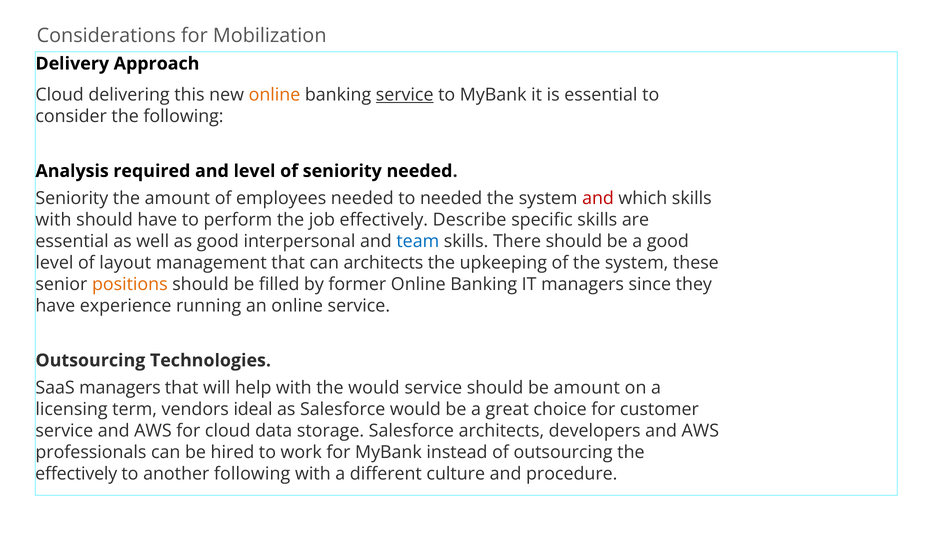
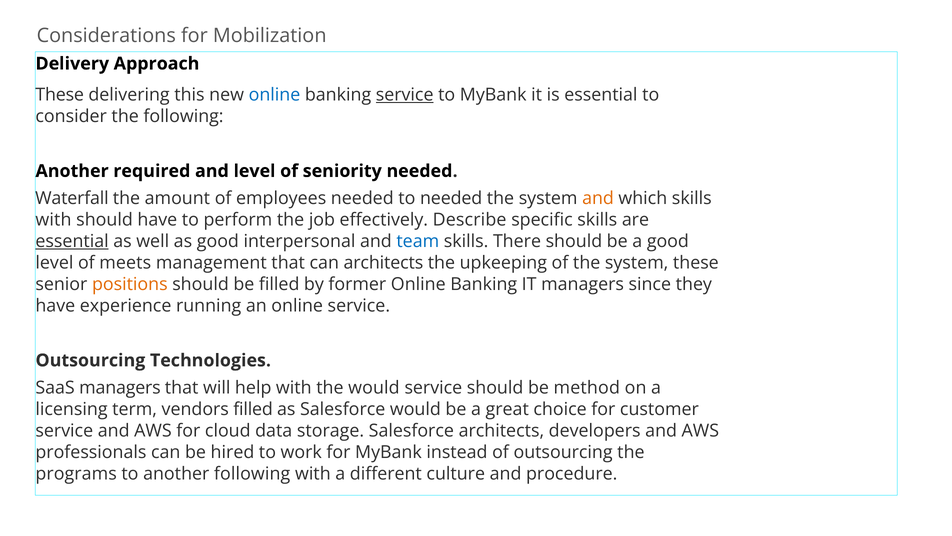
Cloud: Cloud -> These (60, 95)
online colour: orange -> blue (274, 95)
Analysis: Analysis -> Another (72, 171)
Seniority: Seniority -> Waterfall (72, 198)
and colour: red -> orange (598, 198)
essential underline: none -> present (72, 241)
layout: layout -> meets (125, 263)
be amount: amount -> method (587, 388)
vendors ideal: ideal -> filled (253, 409)
effectively: effectively -> programs (76, 473)
